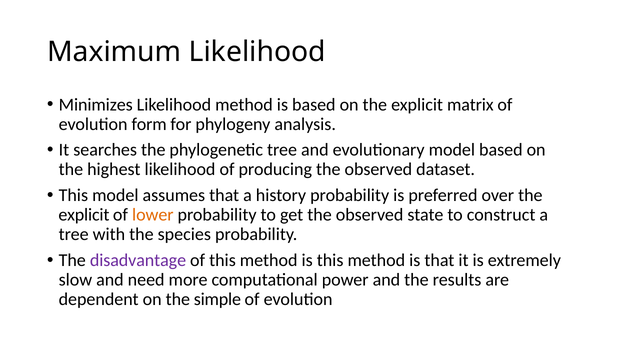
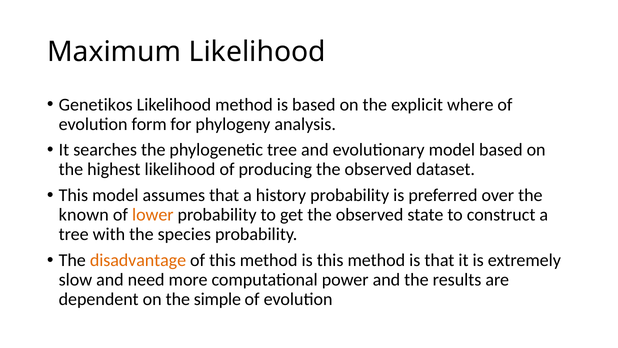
Minimizes: Minimizes -> Genetikos (96, 104)
matrix: matrix -> where (470, 104)
explicit: explicit -> known (84, 215)
disadvantage colour: purple -> orange (138, 260)
